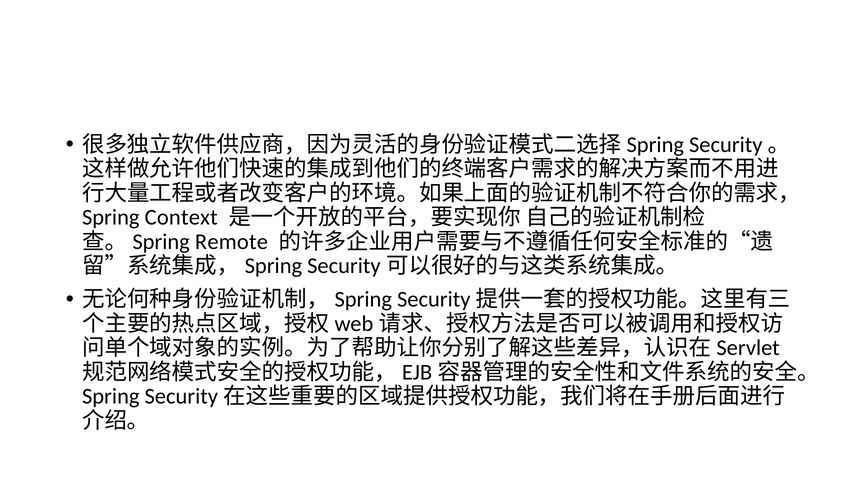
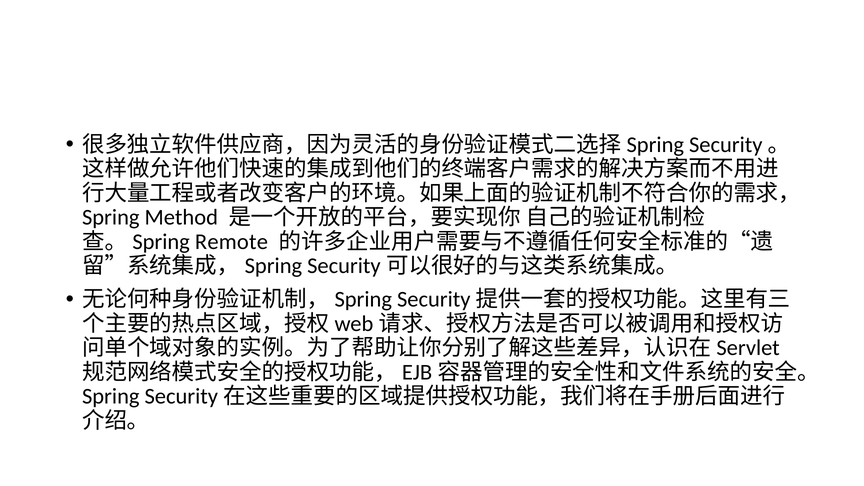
Context: Context -> Method (181, 217)
